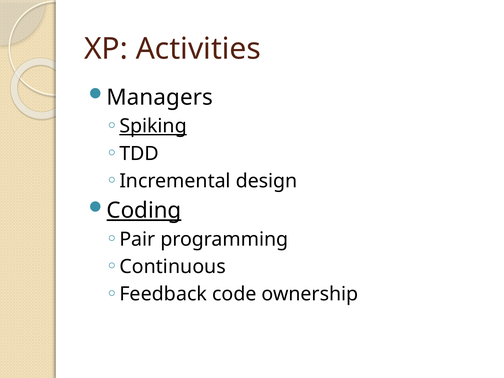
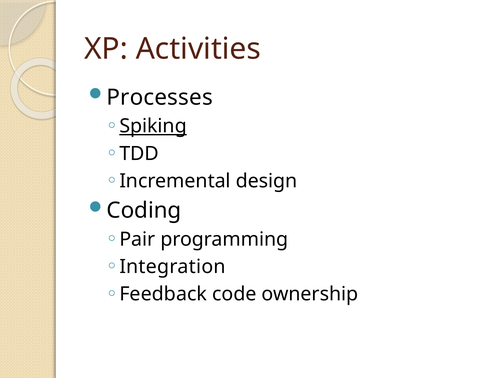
Managers: Managers -> Processes (160, 97)
Coding underline: present -> none (144, 211)
Continuous: Continuous -> Integration (172, 267)
